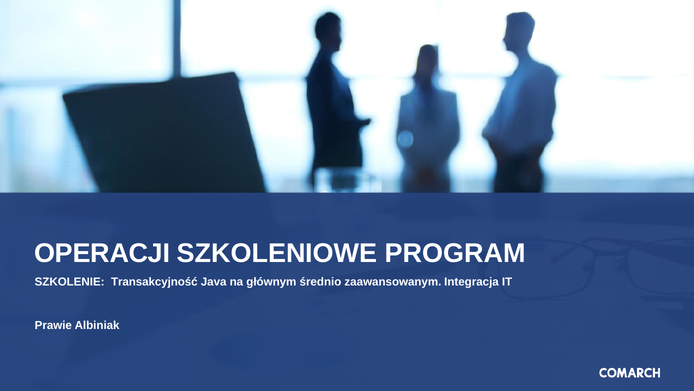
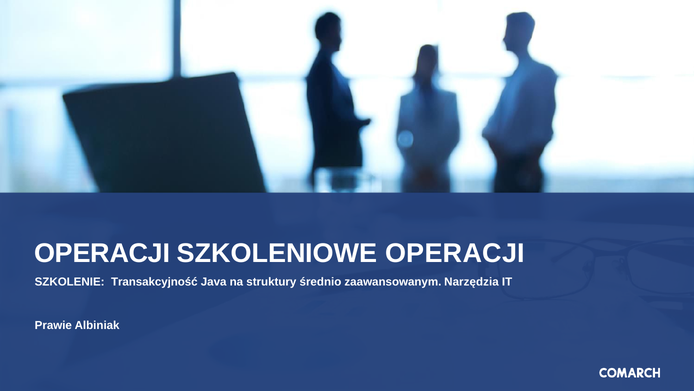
SZKOLENIOWE PROGRAM: PROGRAM -> OPERACJI (455, 253)
głównym: głównym -> struktury (271, 282)
Integracja: Integracja -> Narzędzia (471, 282)
